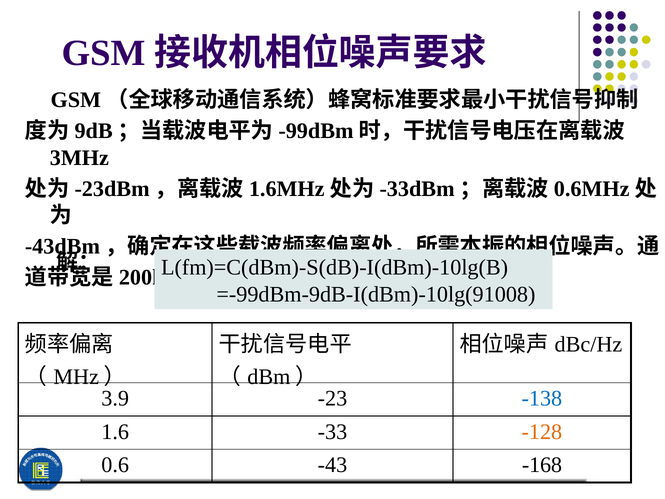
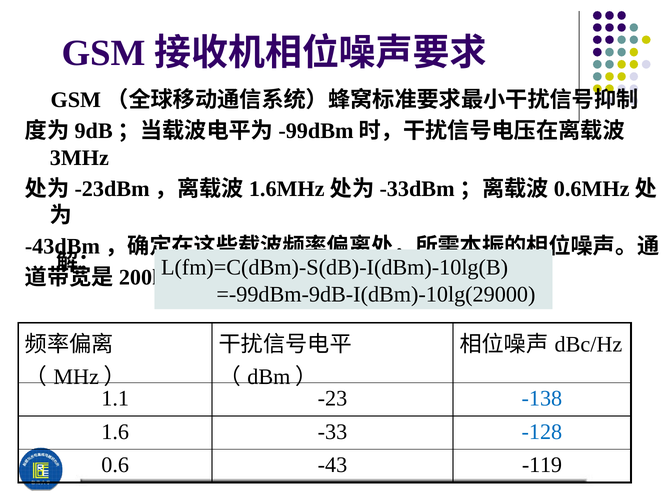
=-99dBm-9dB-I(dBm)-10lg(91008: =-99dBm-9dB-I(dBm)-10lg(91008 -> =-99dBm-9dB-I(dBm)-10lg(29000 (376, 294)
3.9: 3.9 -> 1.1 (115, 398)
-128 colour: orange -> blue (542, 432)
-168: -168 -> -119 (542, 465)
